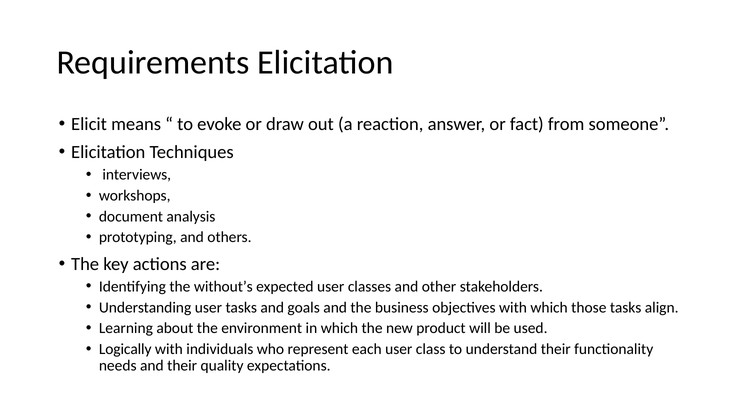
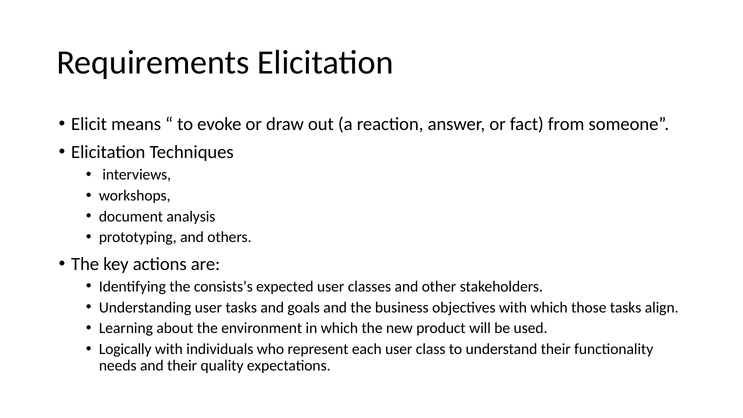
without’s: without’s -> consists’s (223, 287)
